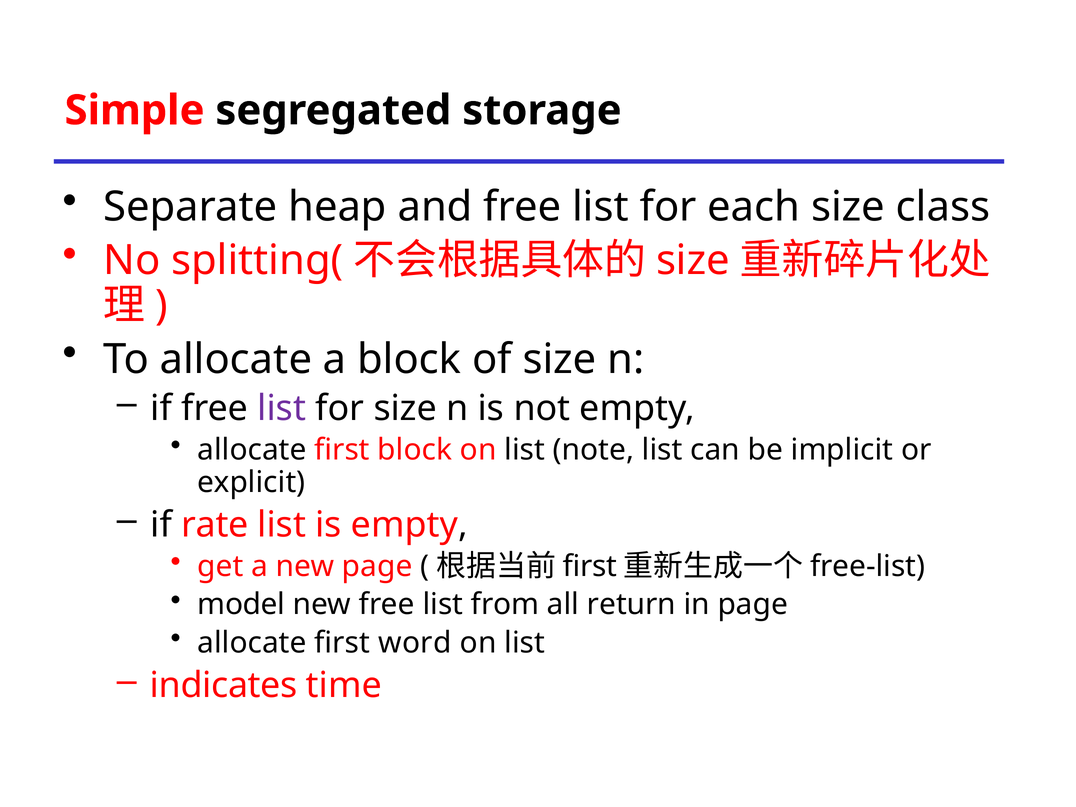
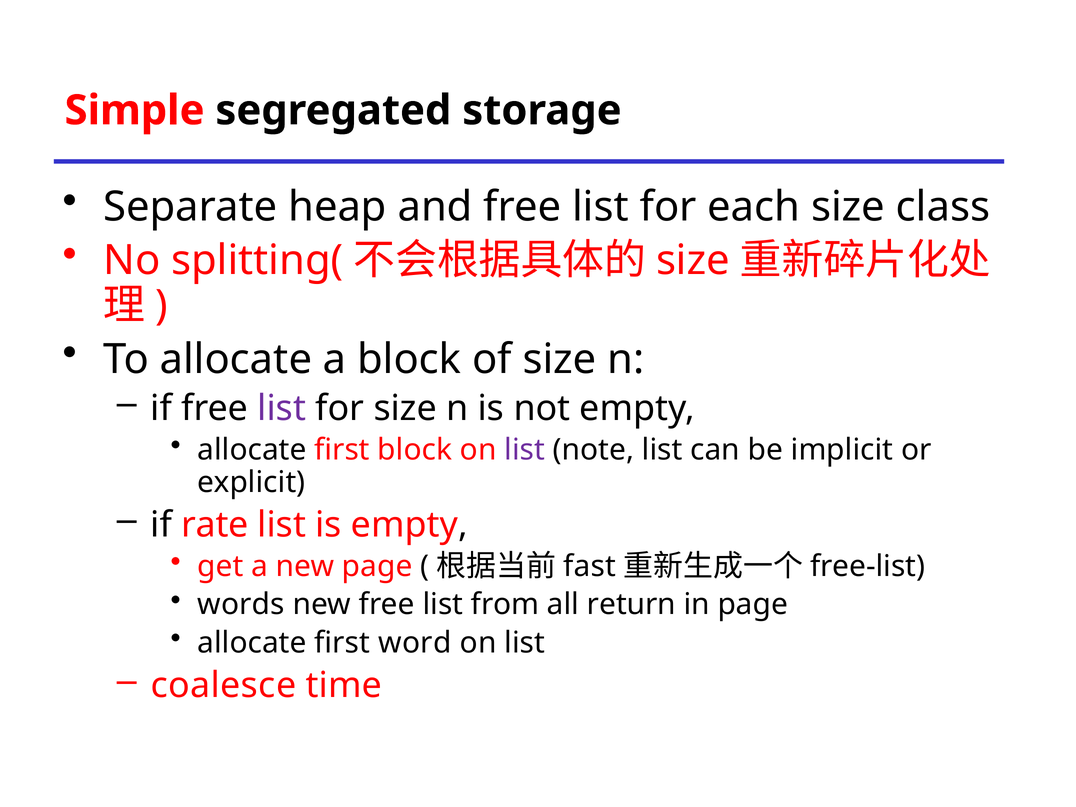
list colour: black -> purple (525, 450)
first: first -> fast (590, 566)
model: model -> words (241, 605)
indicates: indicates -> coalesce (223, 685)
